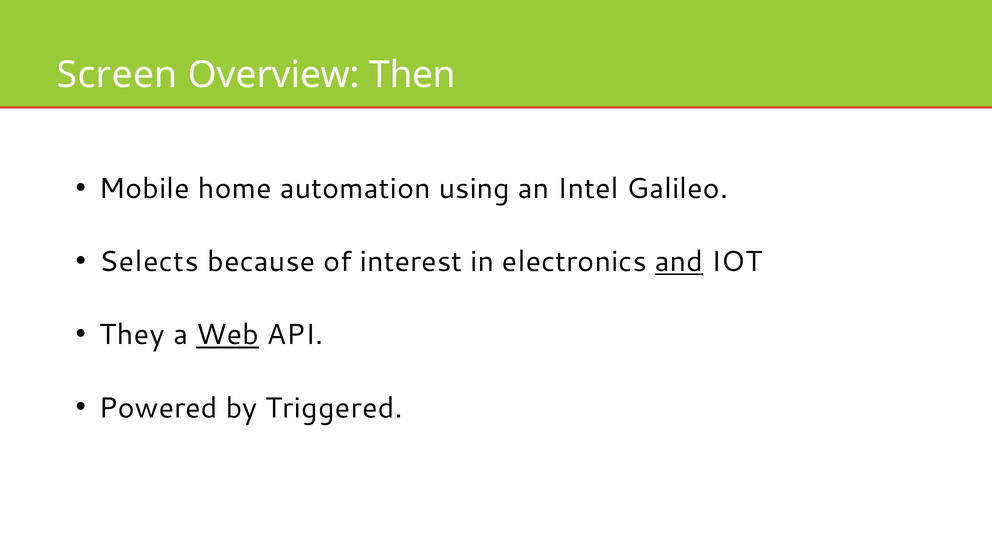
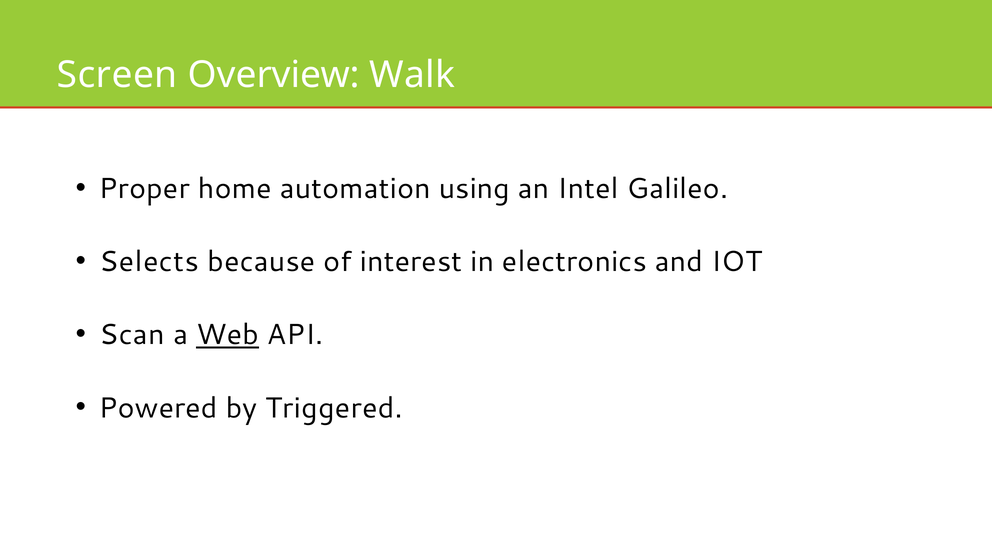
Then: Then -> Walk (412, 75)
Mobile: Mobile -> Proper (144, 189)
and underline: present -> none (679, 262)
They: They -> Scan (132, 335)
